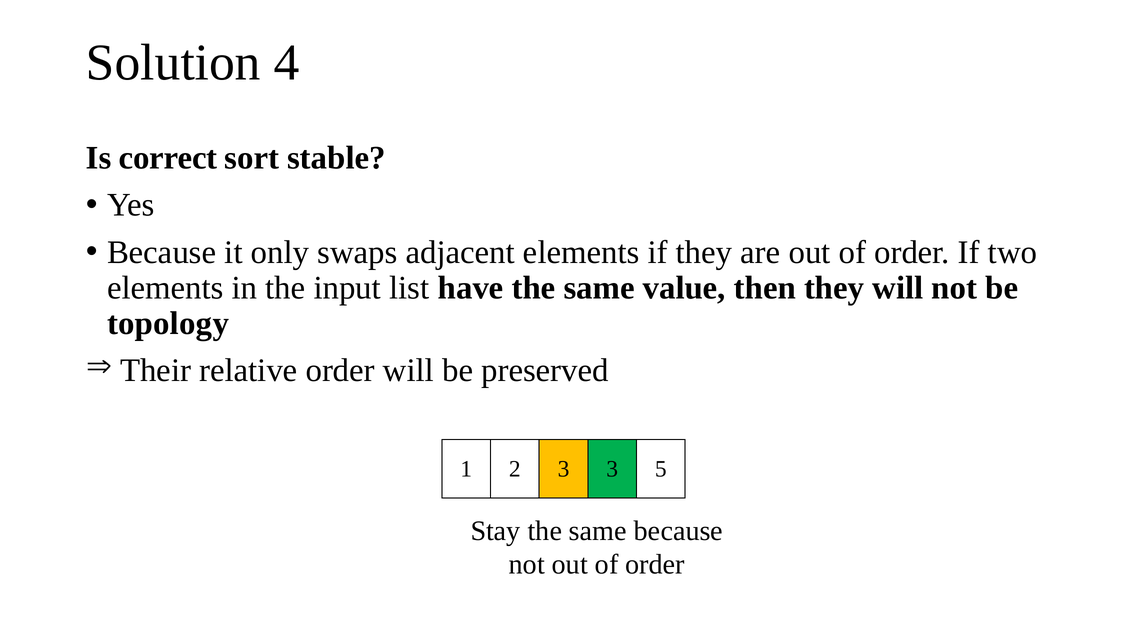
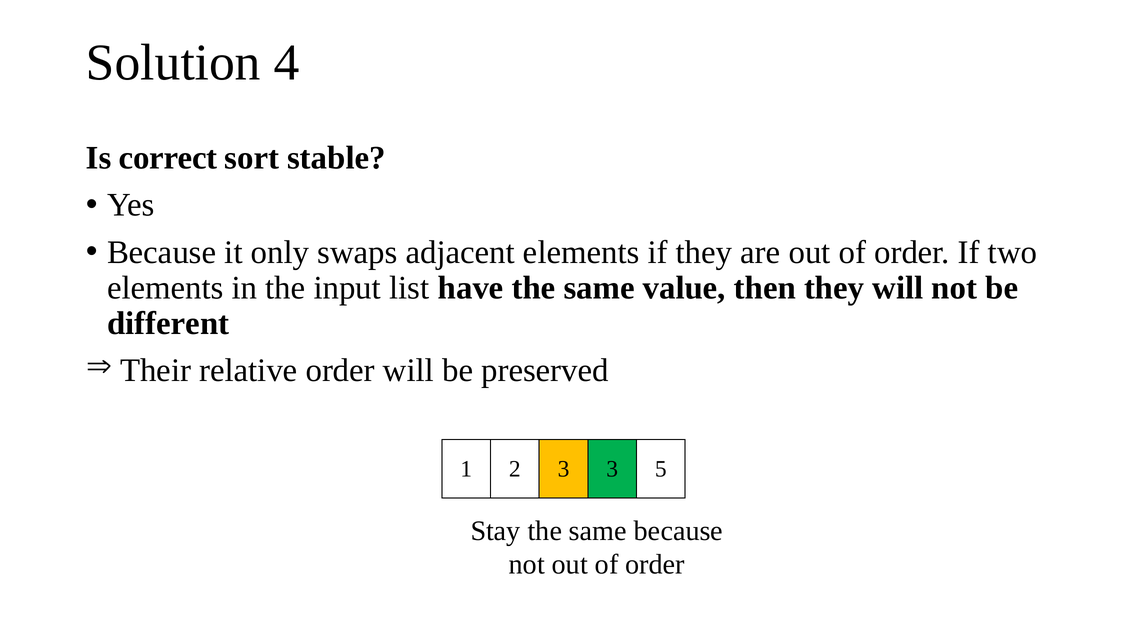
topology: topology -> different (168, 323)
